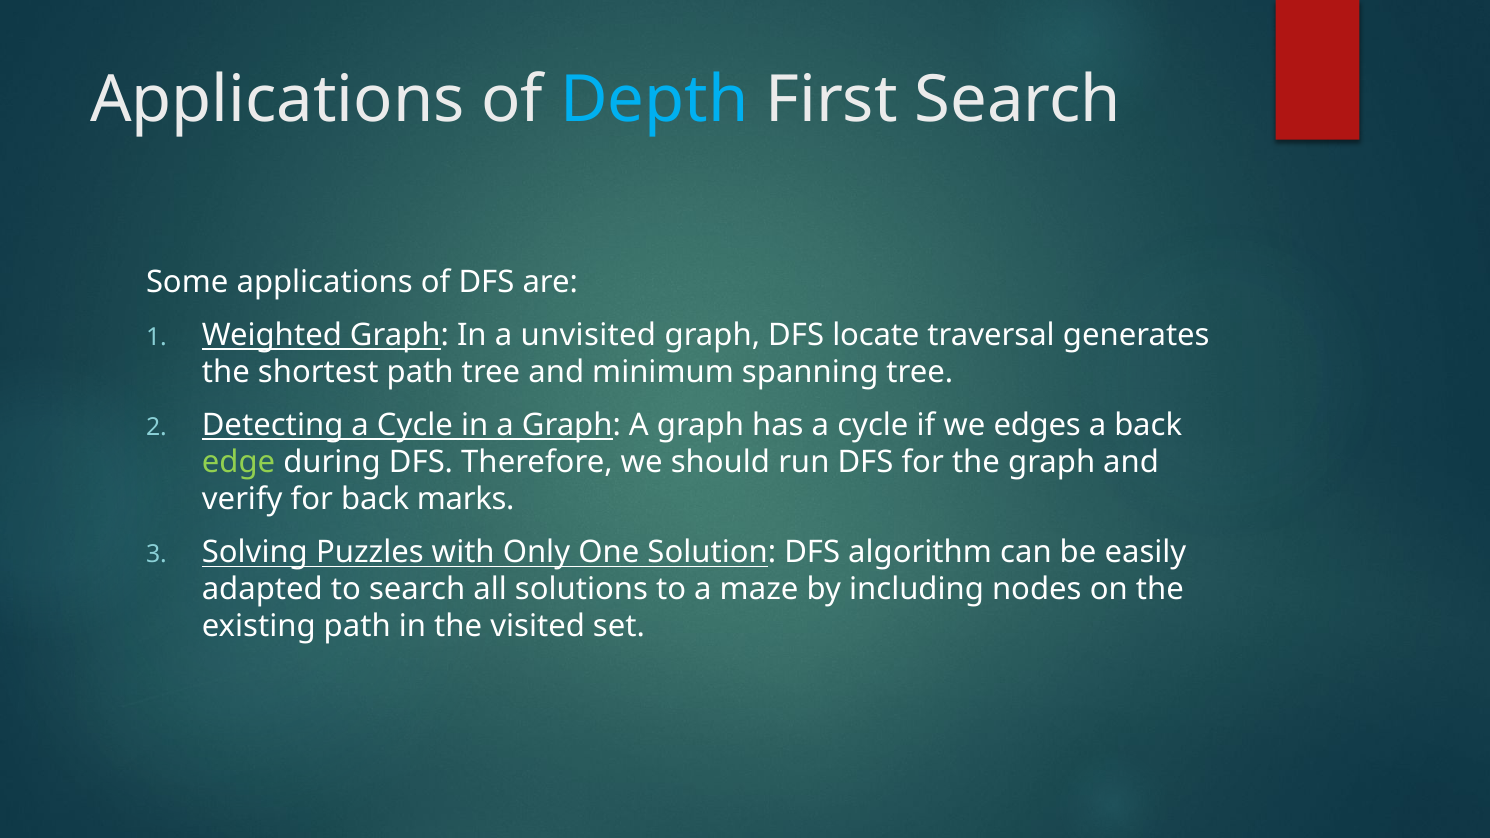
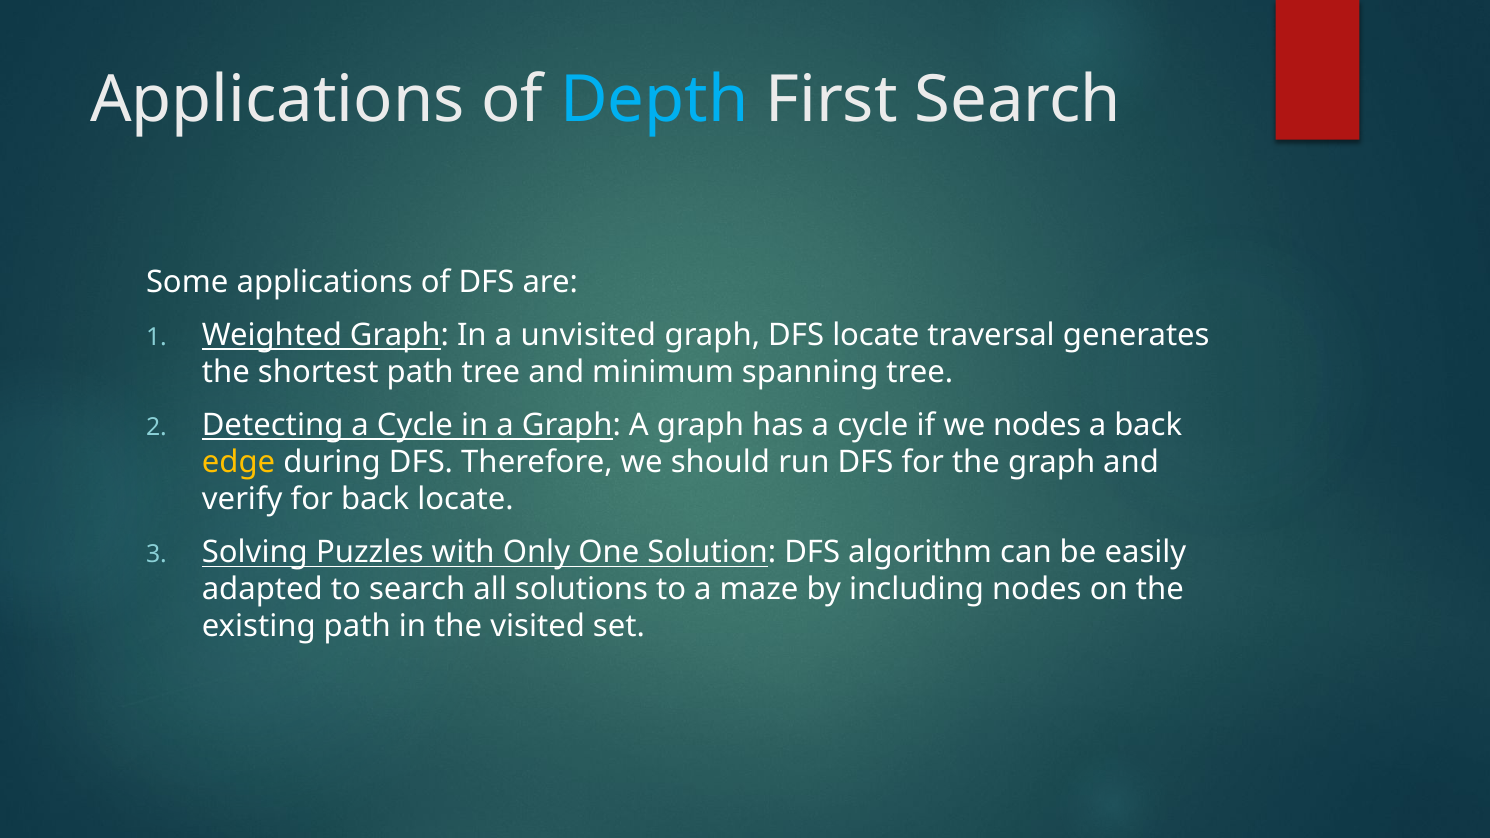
we edges: edges -> nodes (1037, 425)
edge colour: light green -> yellow (239, 462)
back marks: marks -> locate (466, 499)
